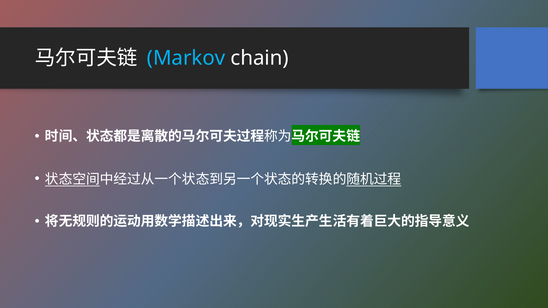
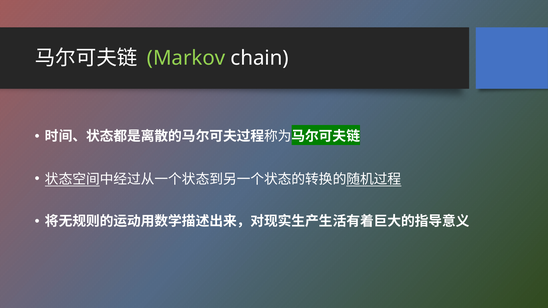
Markov colour: light blue -> light green (186, 58)
